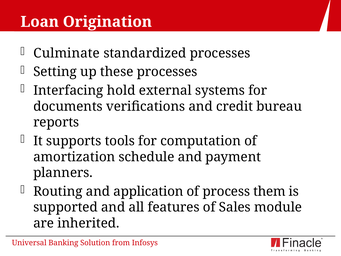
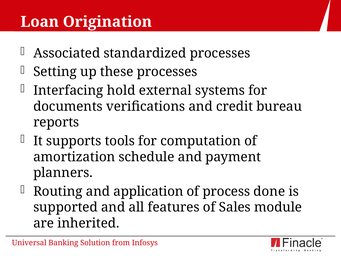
Culminate: Culminate -> Associated (67, 53)
them: them -> done (269, 191)
